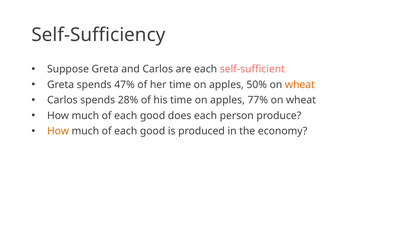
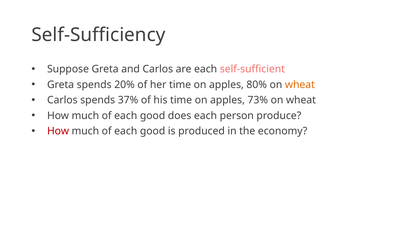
47%: 47% -> 20% (125, 85)
50%: 50% -> 80% (257, 85)
28%: 28% -> 37% (128, 100)
77%: 77% -> 73% (258, 100)
How colour: orange -> red (58, 131)
